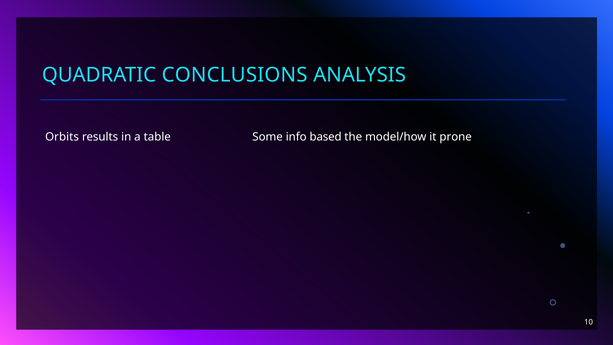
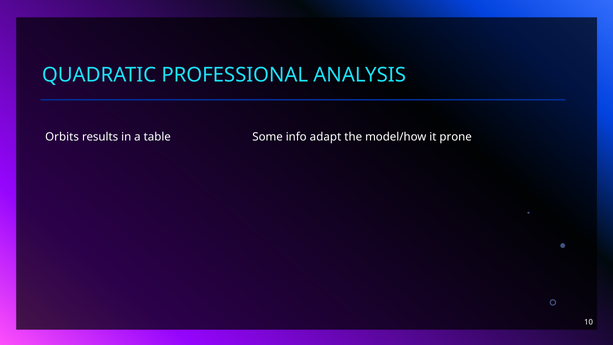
CONCLUSIONS: CONCLUSIONS -> PROFESSIONAL (235, 75)
based: based -> adapt (326, 137)
